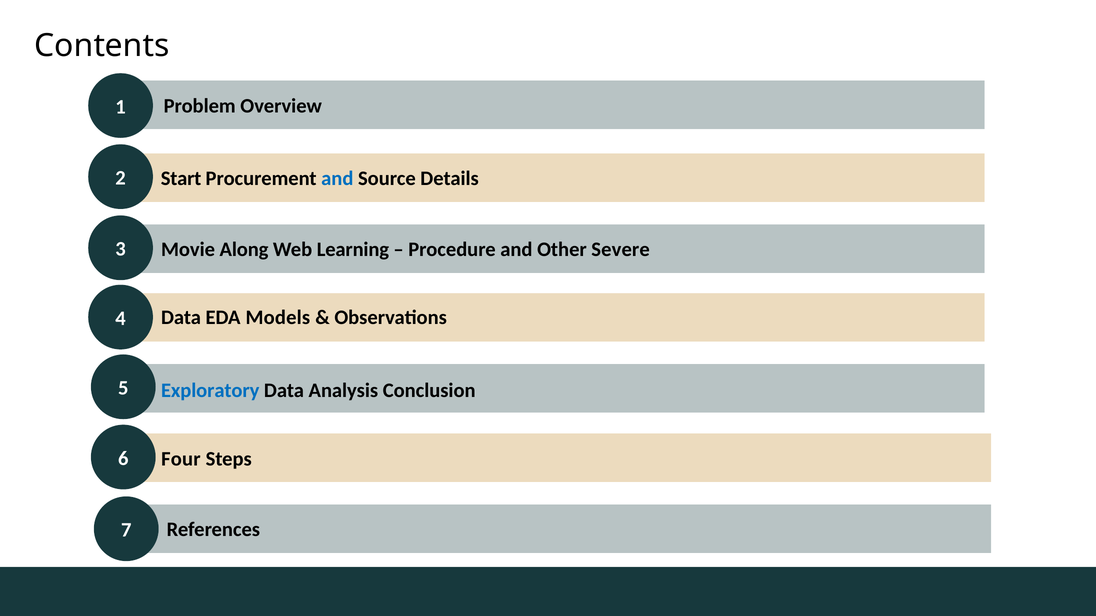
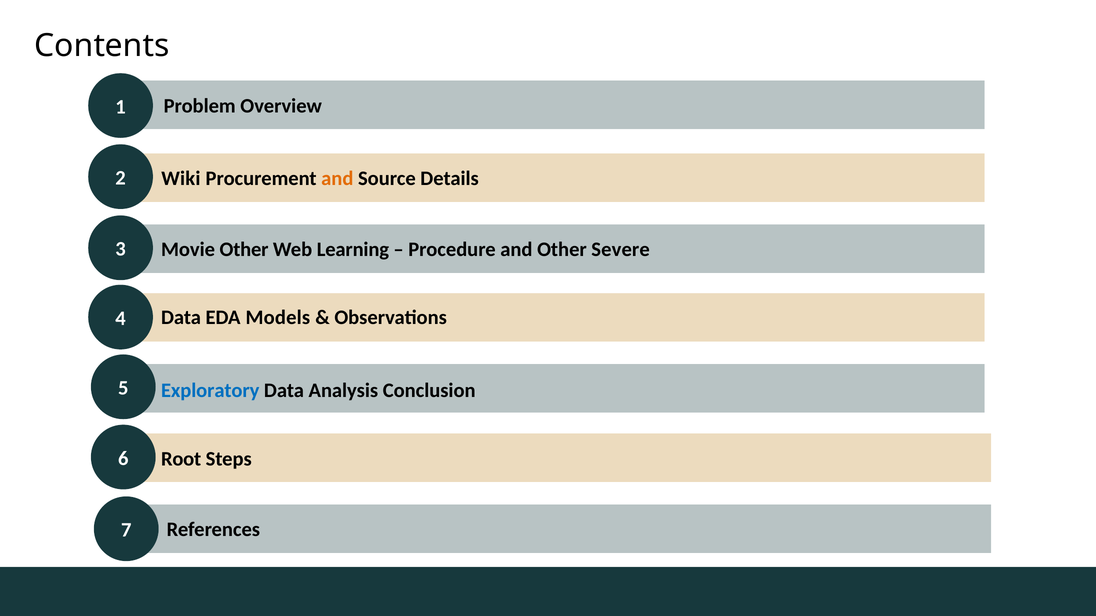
Start: Start -> Wiki (181, 178)
and colour: blue -> orange (337, 178)
Movie Along: Along -> Other (244, 249)
Four: Four -> Root (181, 460)
